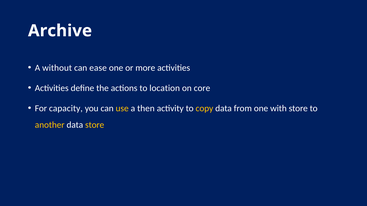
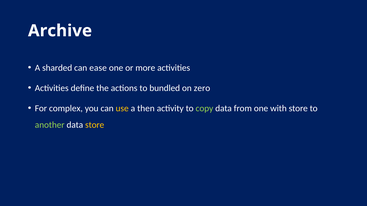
without: without -> sharded (57, 68)
location: location -> bundled (165, 88)
core: core -> zero (202, 88)
capacity: capacity -> complex (66, 109)
copy colour: yellow -> light green (204, 109)
another colour: yellow -> light green (50, 125)
